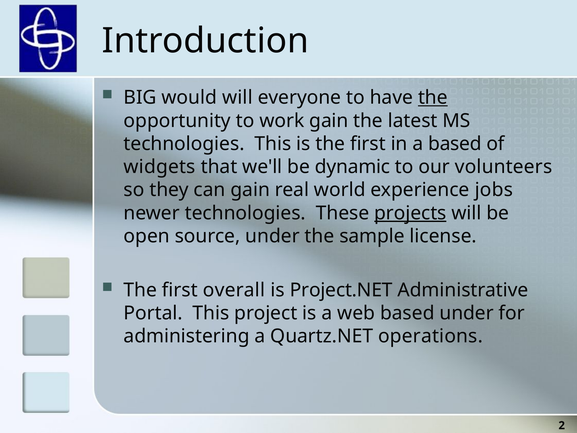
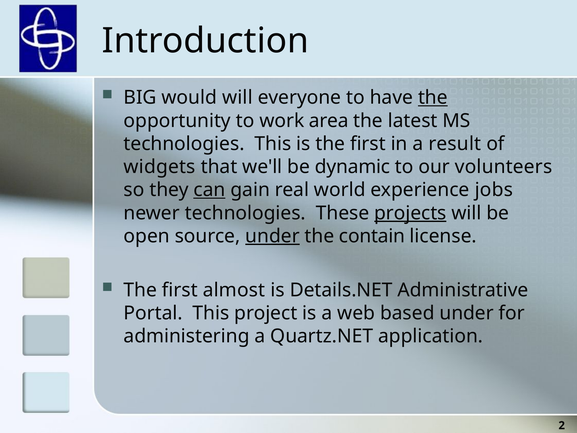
work gain: gain -> area (329, 121)
a based: based -> result (455, 144)
can underline: none -> present (209, 190)
under underline: none -> present (272, 236)
sample: sample -> contain (372, 236)
overall: overall -> almost (234, 290)
Project.NET: Project.NET -> Details.NET (341, 290)
operations: operations -> application (431, 336)
